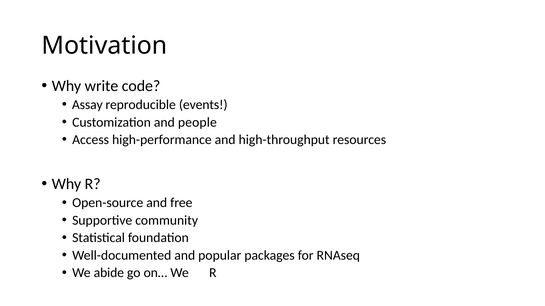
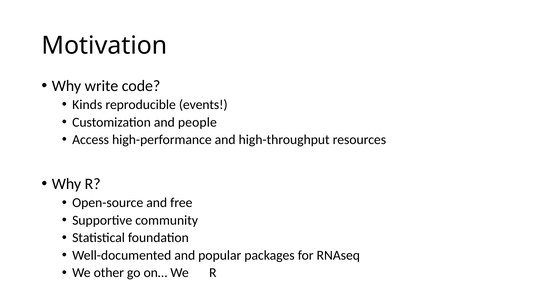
Assay: Assay -> Kinds (87, 105)
abide: abide -> other (109, 273)
